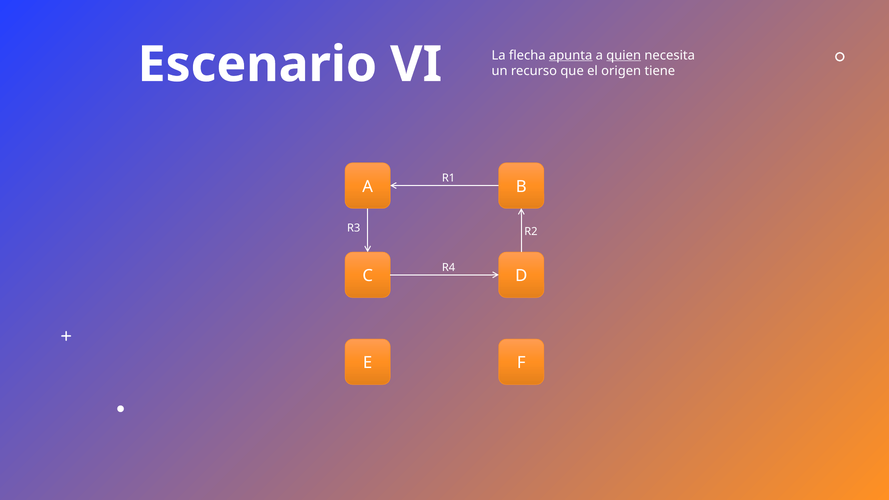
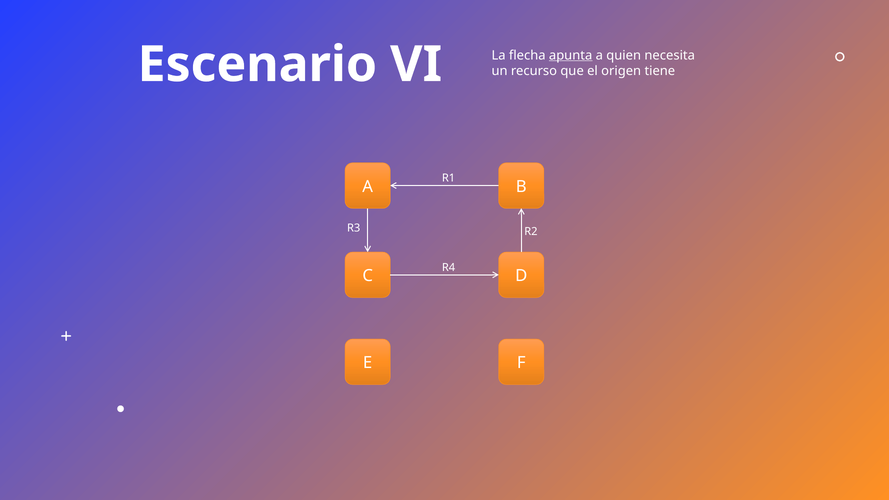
quien underline: present -> none (624, 55)
